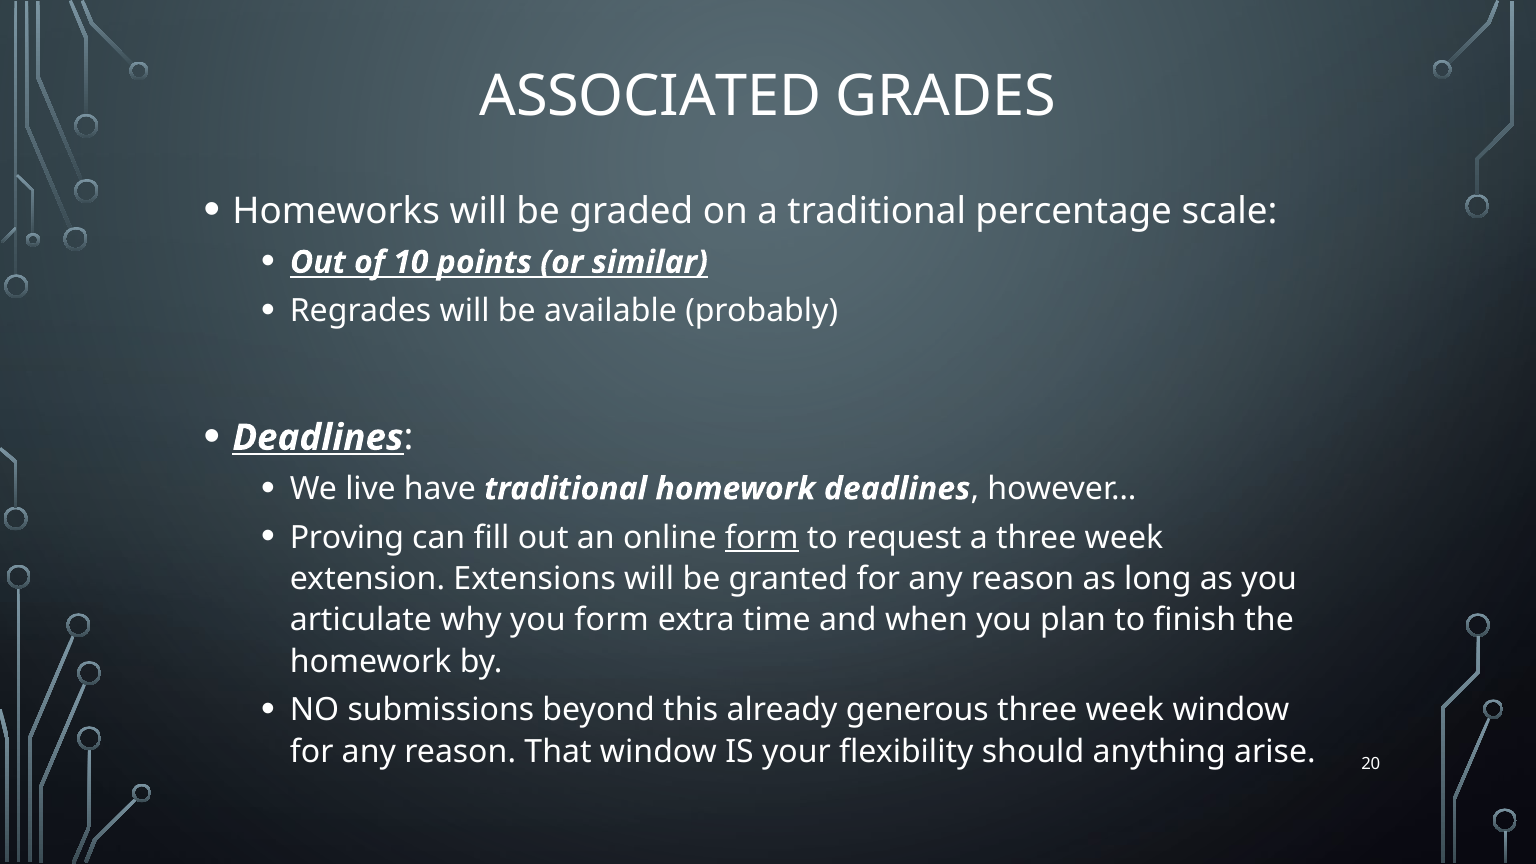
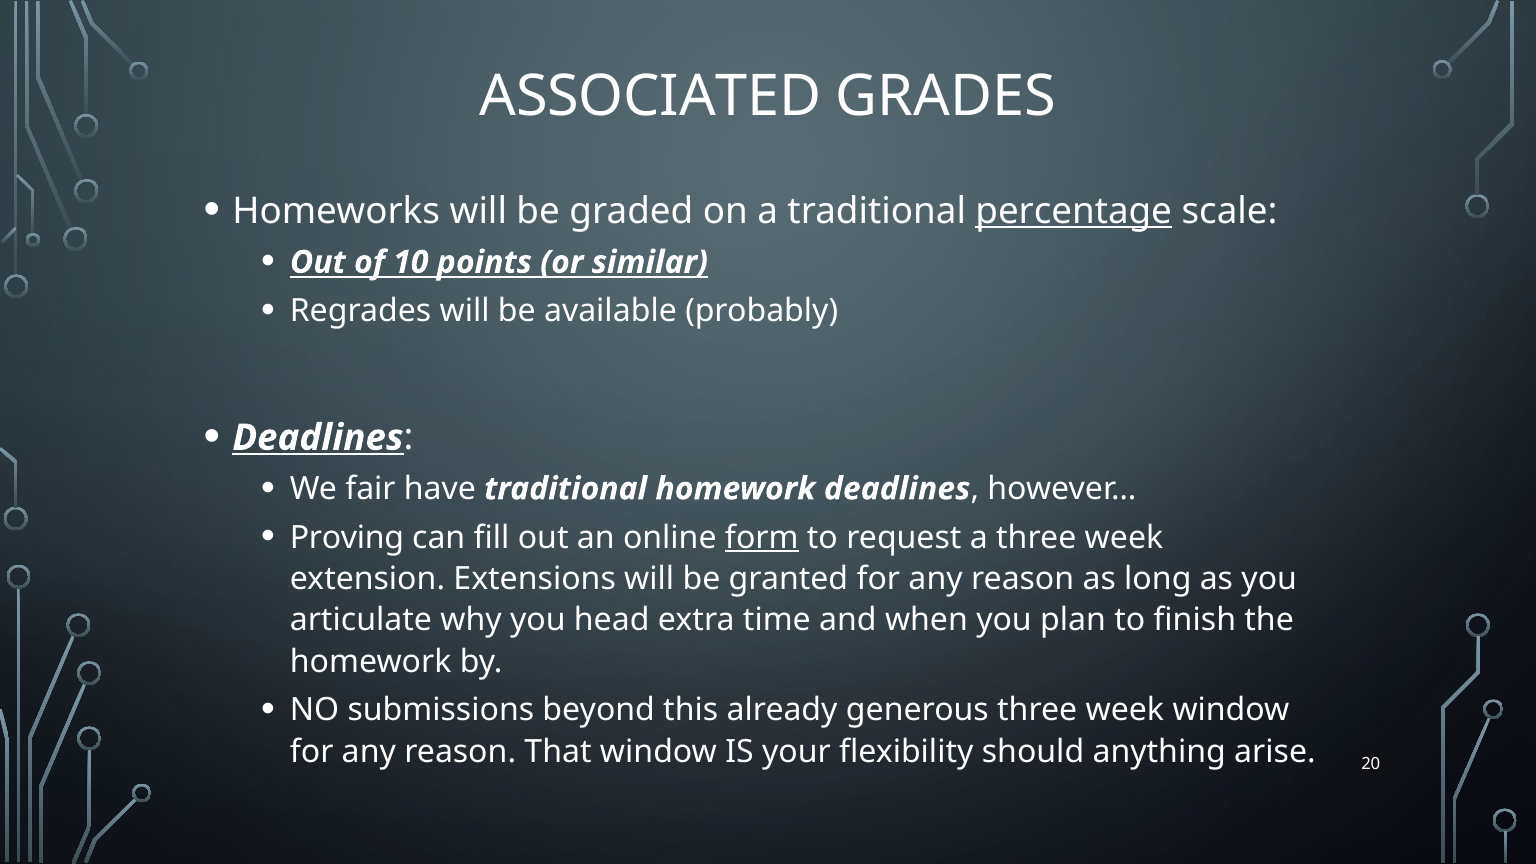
percentage underline: none -> present (1074, 211)
live: live -> fair (370, 489)
you form: form -> head (612, 620)
